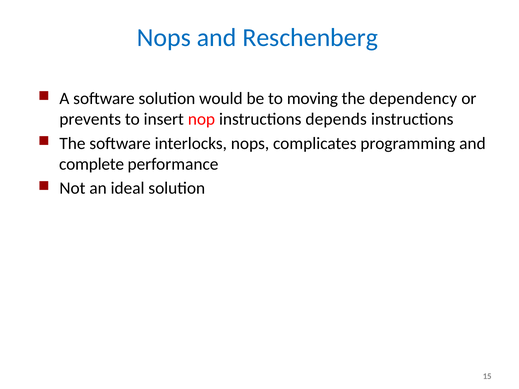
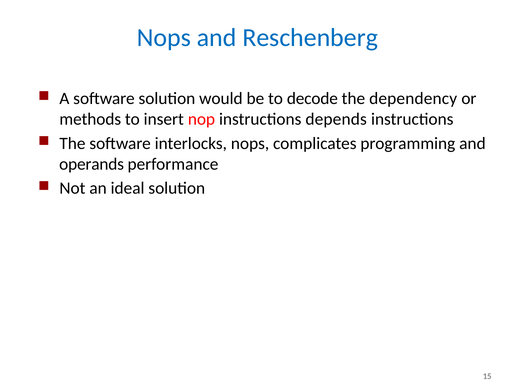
moving: moving -> decode (312, 98)
prevents: prevents -> methods (90, 119)
complete: complete -> operands (92, 164)
